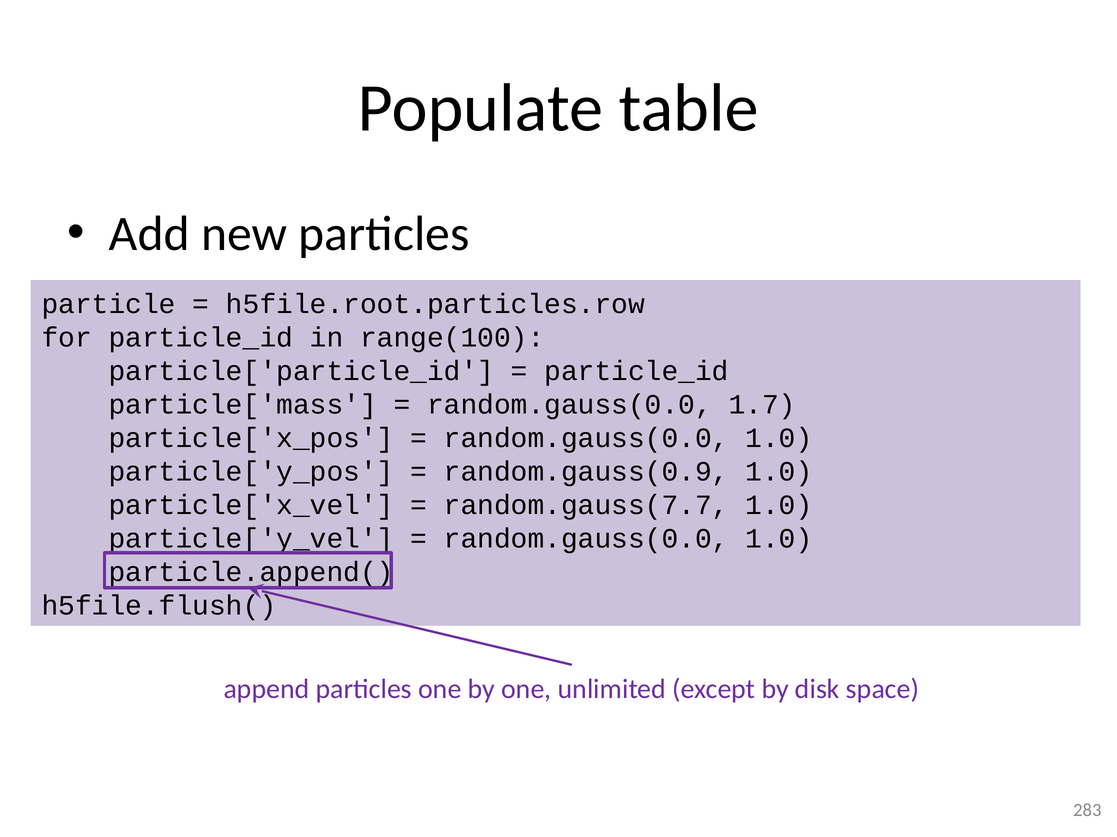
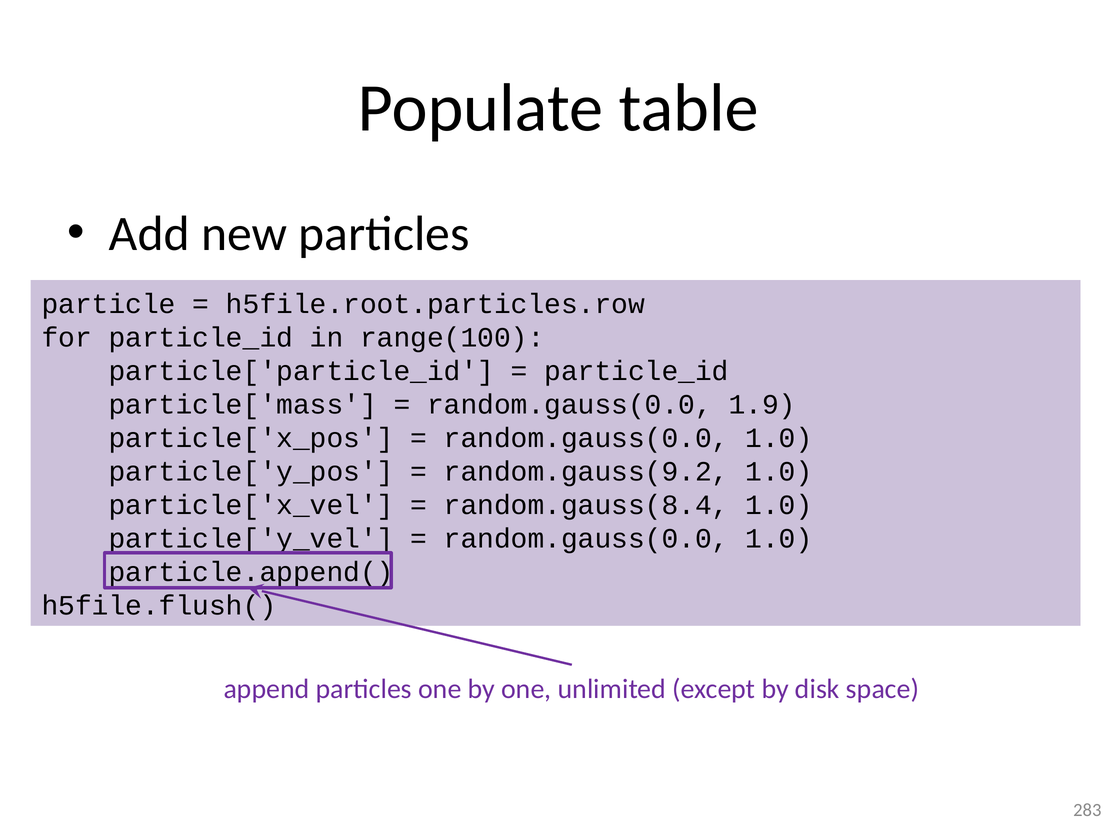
1.7: 1.7 -> 1.9 (762, 405)
random.gauss(0.9: random.gauss(0.9 -> random.gauss(9.2 (586, 472)
random.gauss(7.7: random.gauss(7.7 -> random.gauss(8.4 (586, 506)
